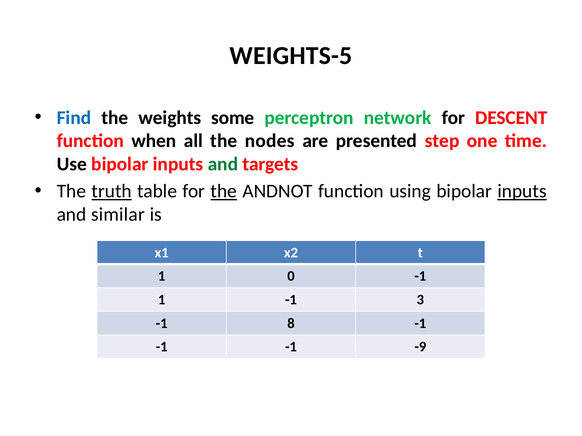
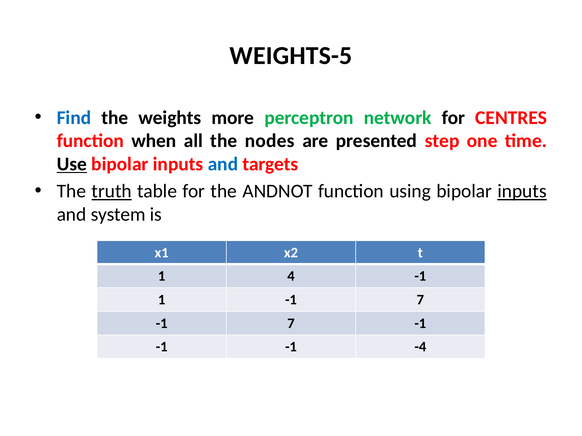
some: some -> more (233, 118)
DESCENT: DESCENT -> CENTRES (511, 118)
Use underline: none -> present (72, 164)
and colour: green -> blue (223, 164)
the underline: present -> none (224, 191)
similar: similar -> system (118, 215)
0: 0 -> 4 (291, 276)
1 -1 3: 3 -> 7 (420, 300)
8: 8 -> 7 (291, 324)
-9: -9 -> -4 (420, 347)
